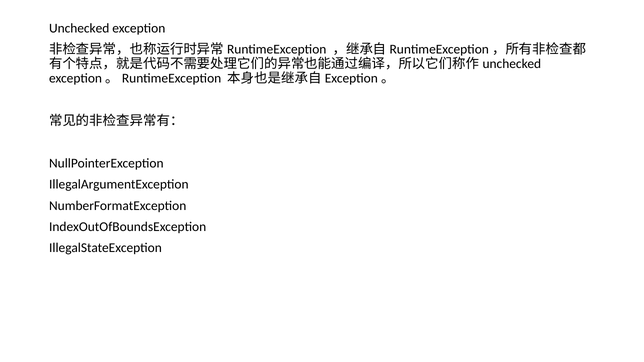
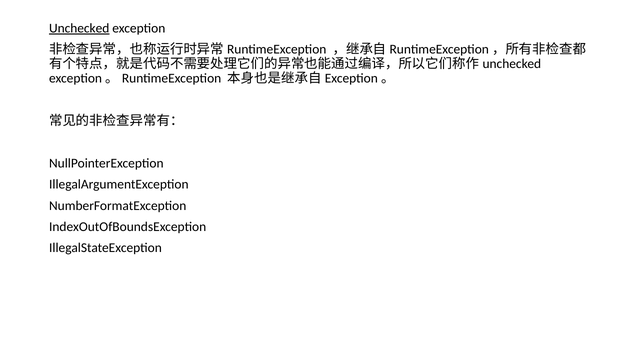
Unchecked underline: none -> present (79, 28)
